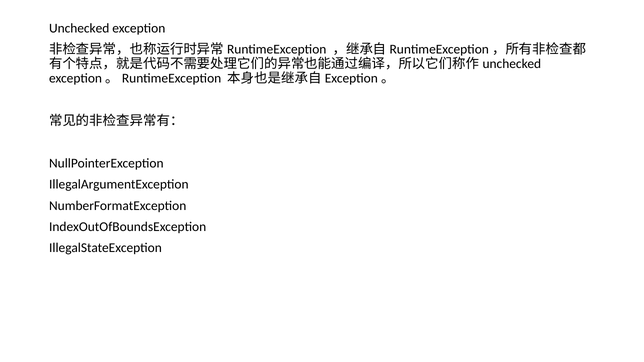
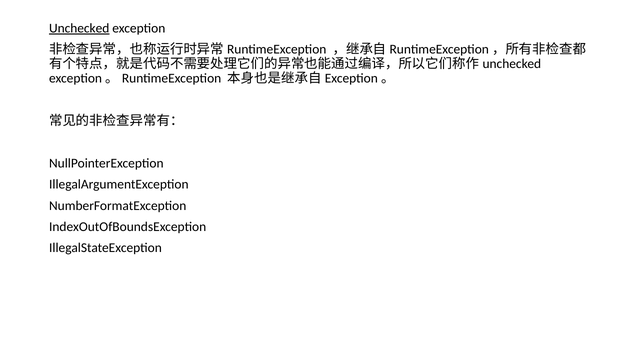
Unchecked underline: none -> present (79, 28)
